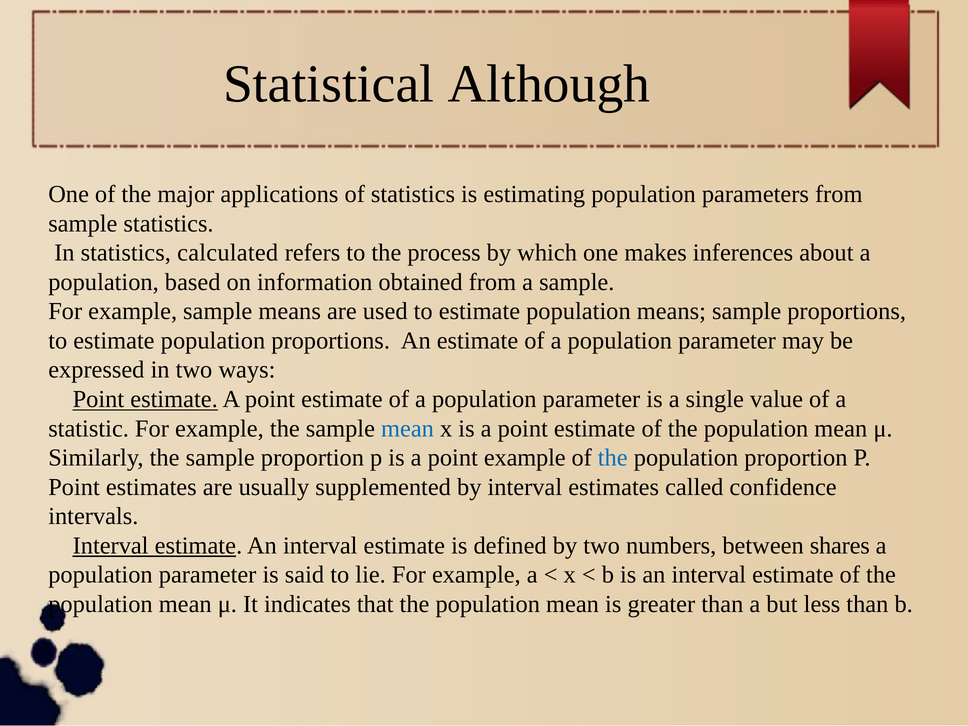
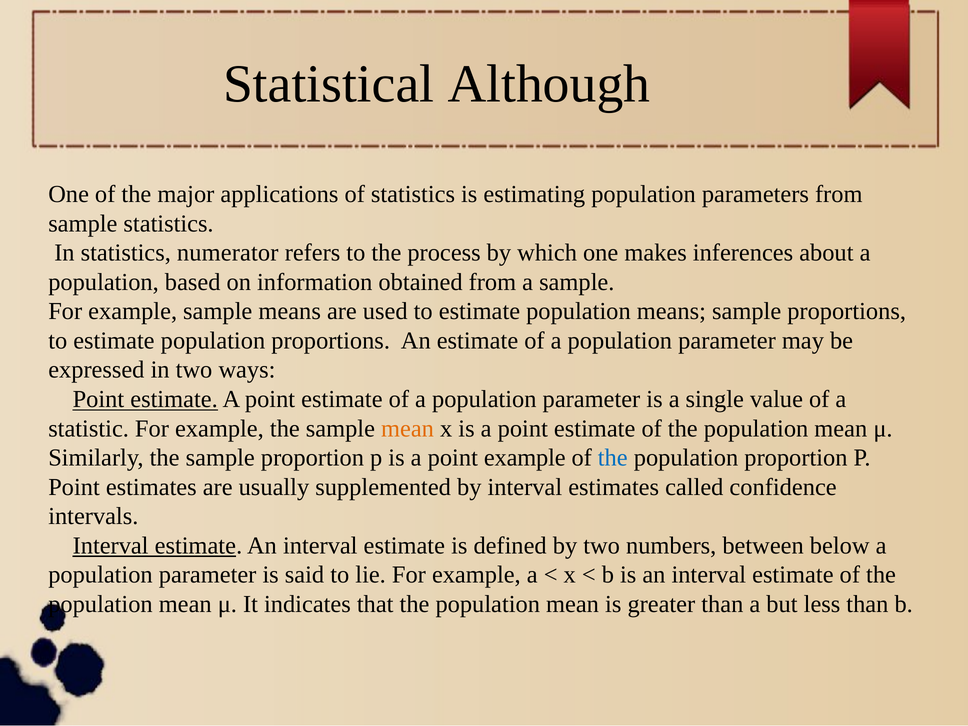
calculated: calculated -> numerator (228, 253)
mean colour: blue -> orange (408, 428)
shares: shares -> below (840, 546)
